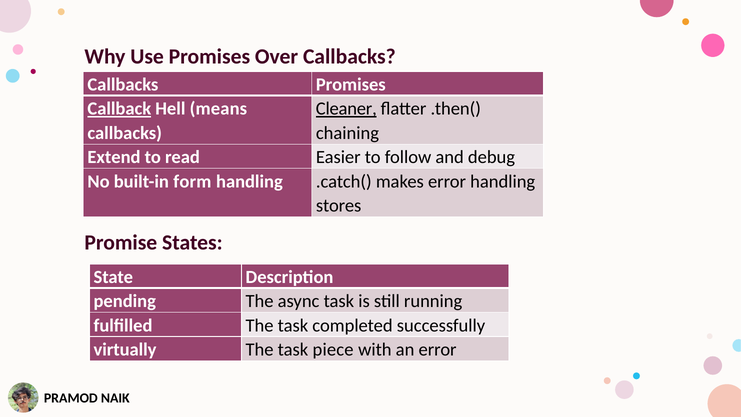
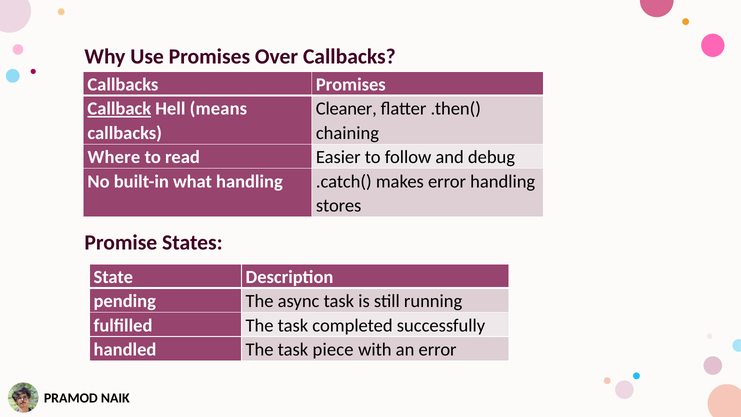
Cleaner underline: present -> none (346, 109)
Extend: Extend -> Where (114, 157)
form: form -> what (193, 181)
virtually: virtually -> handled (125, 349)
